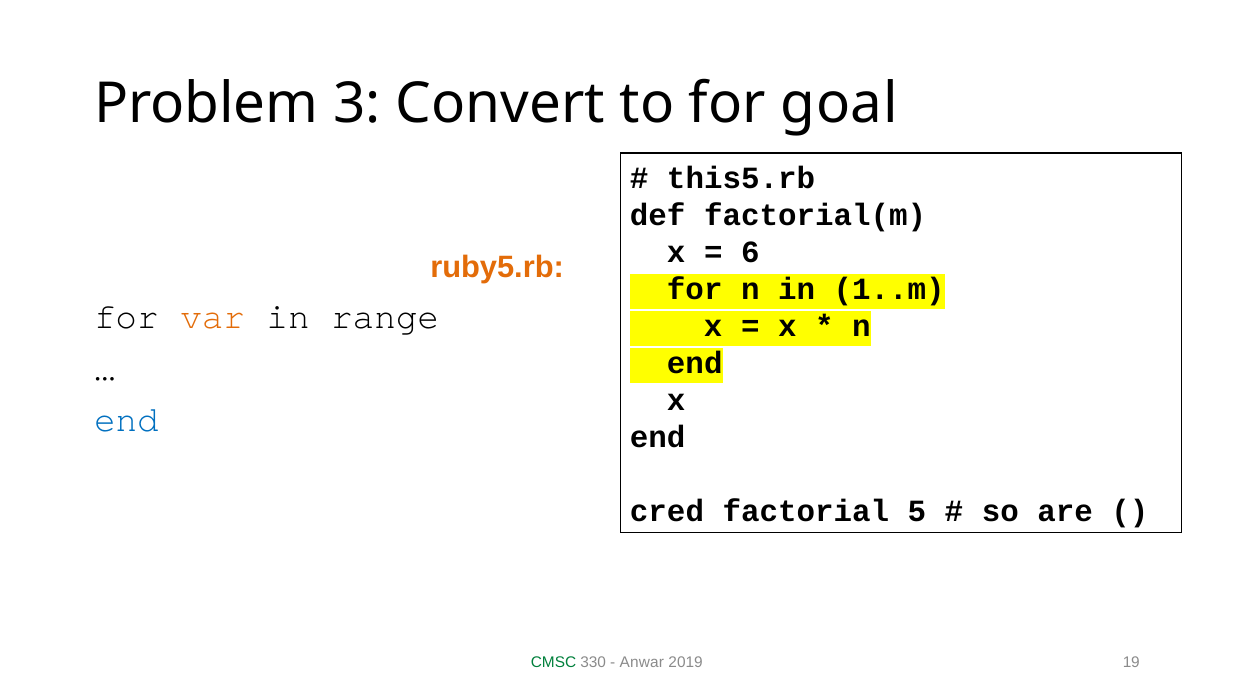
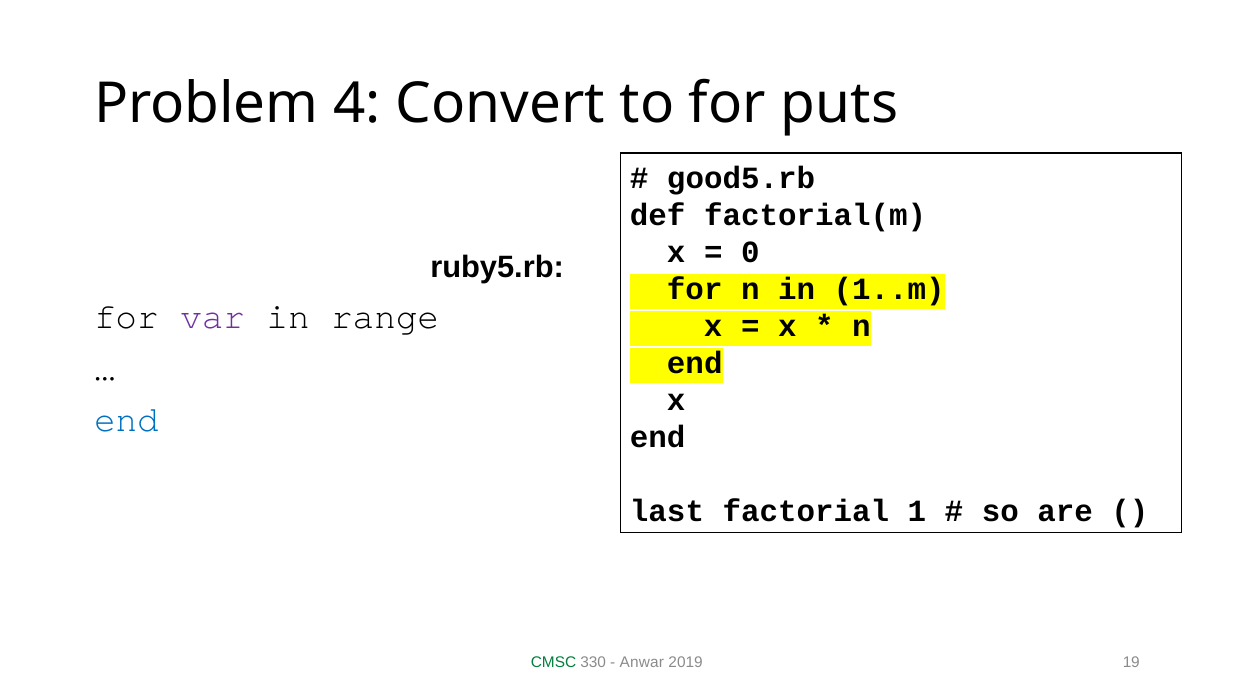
3: 3 -> 4 (357, 104)
goal: goal -> puts (839, 104)
this5.rb: this5.rb -> good5.rb (741, 178)
6: 6 -> 0 (750, 252)
ruby5.rb colour: orange -> black (497, 267)
var colour: orange -> purple (213, 316)
cred: cred -> last (667, 511)
5: 5 -> 1 (917, 511)
